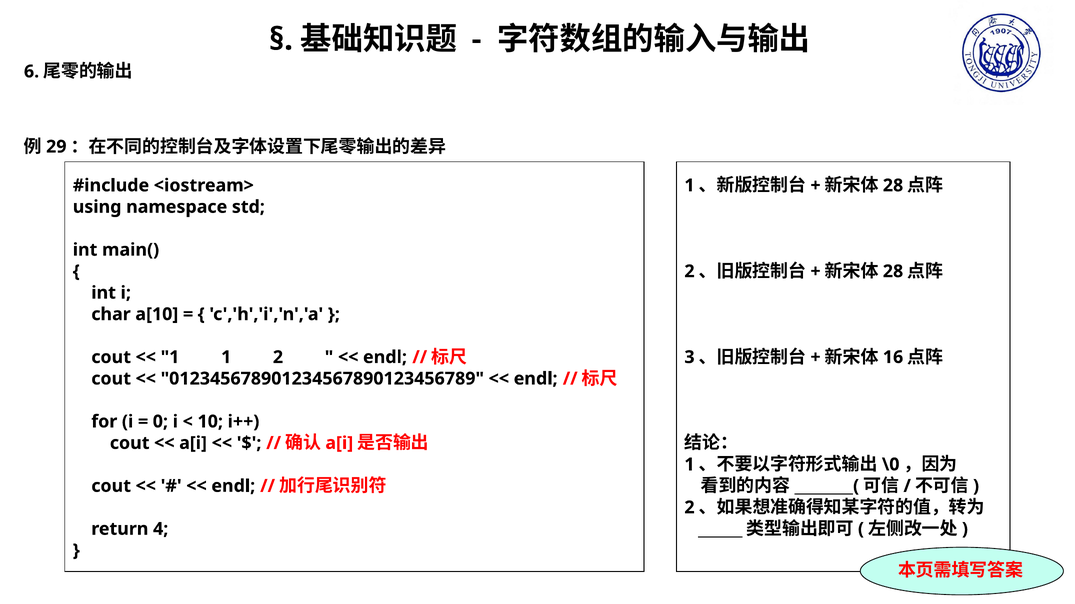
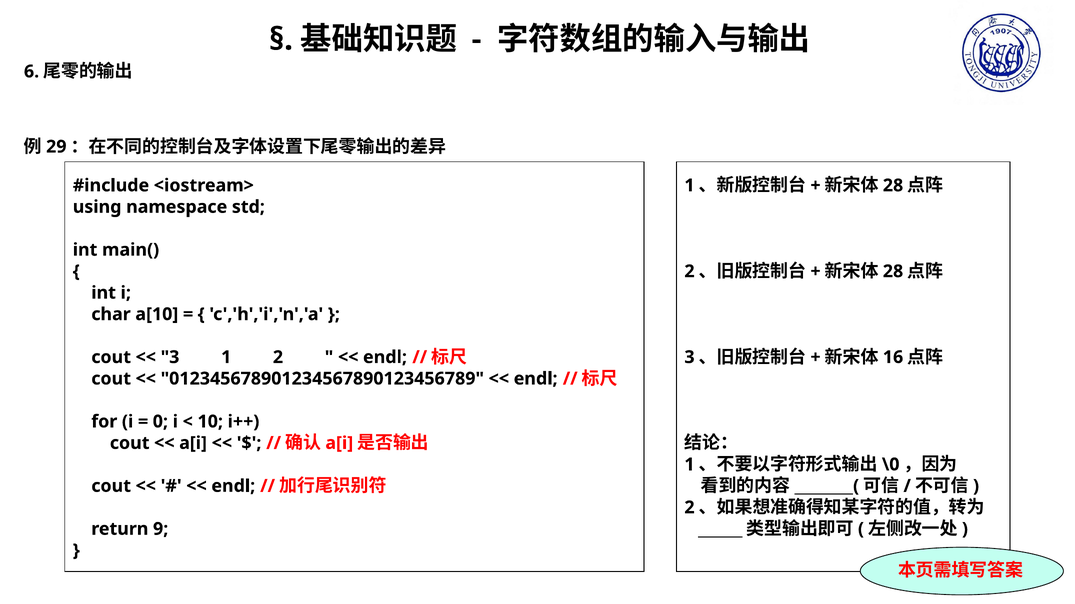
1: 1 -> 3 (170, 358)
4: 4 -> 9 (161, 529)
